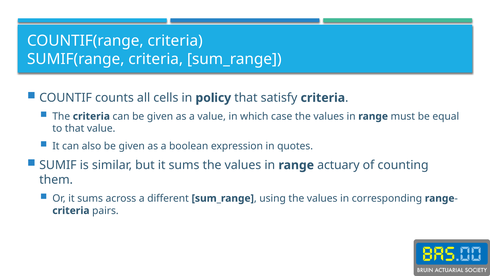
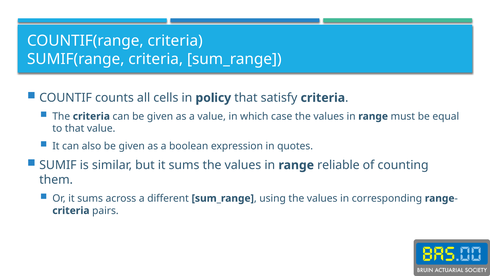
actuary: actuary -> reliable (338, 165)
